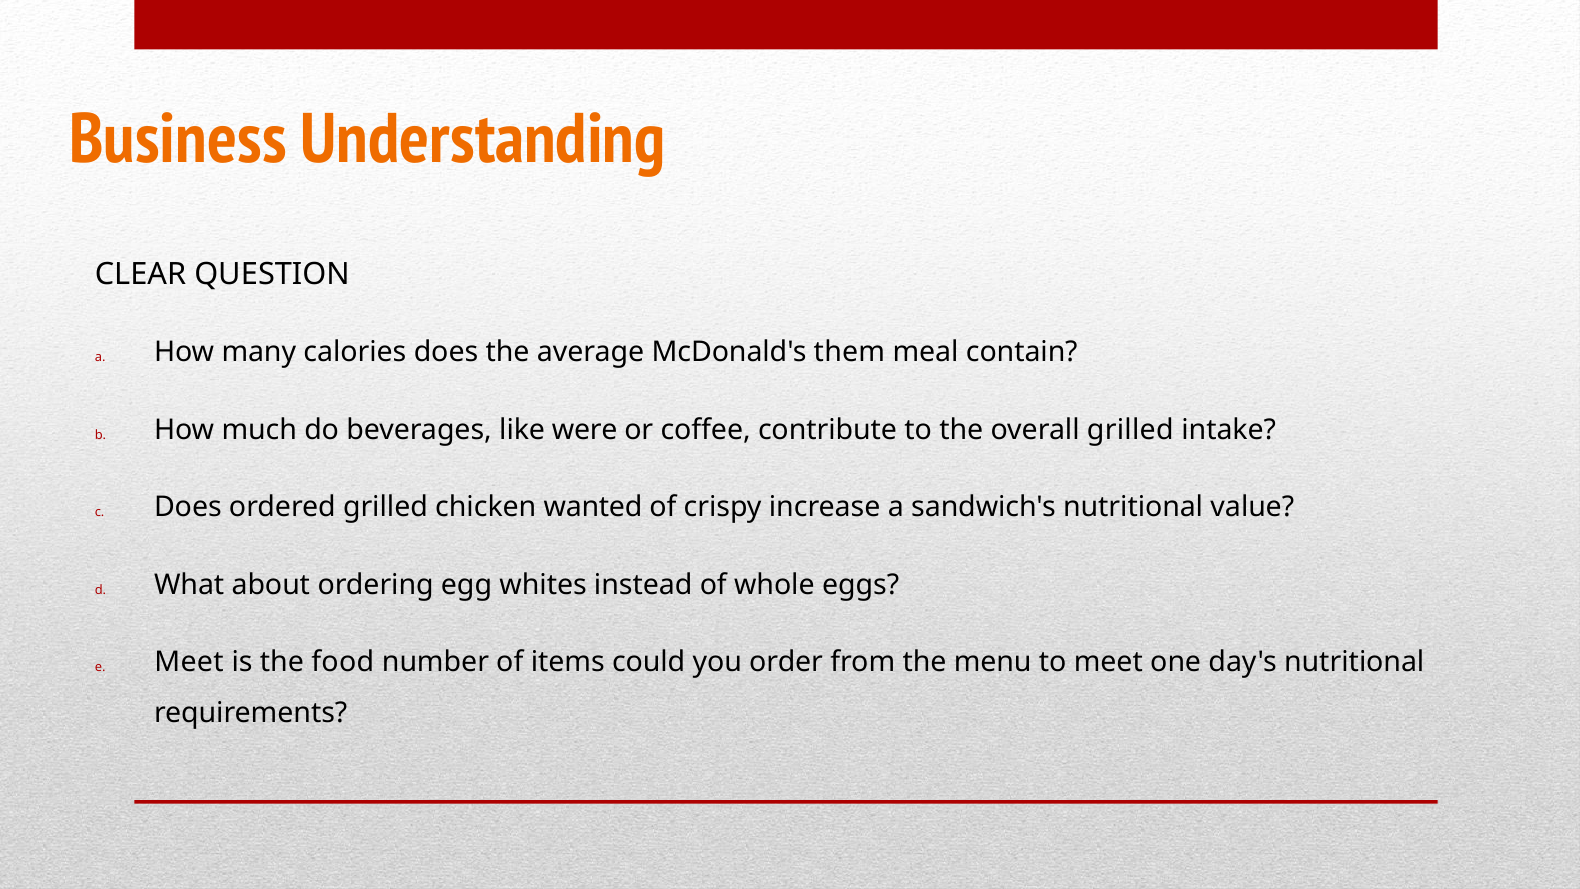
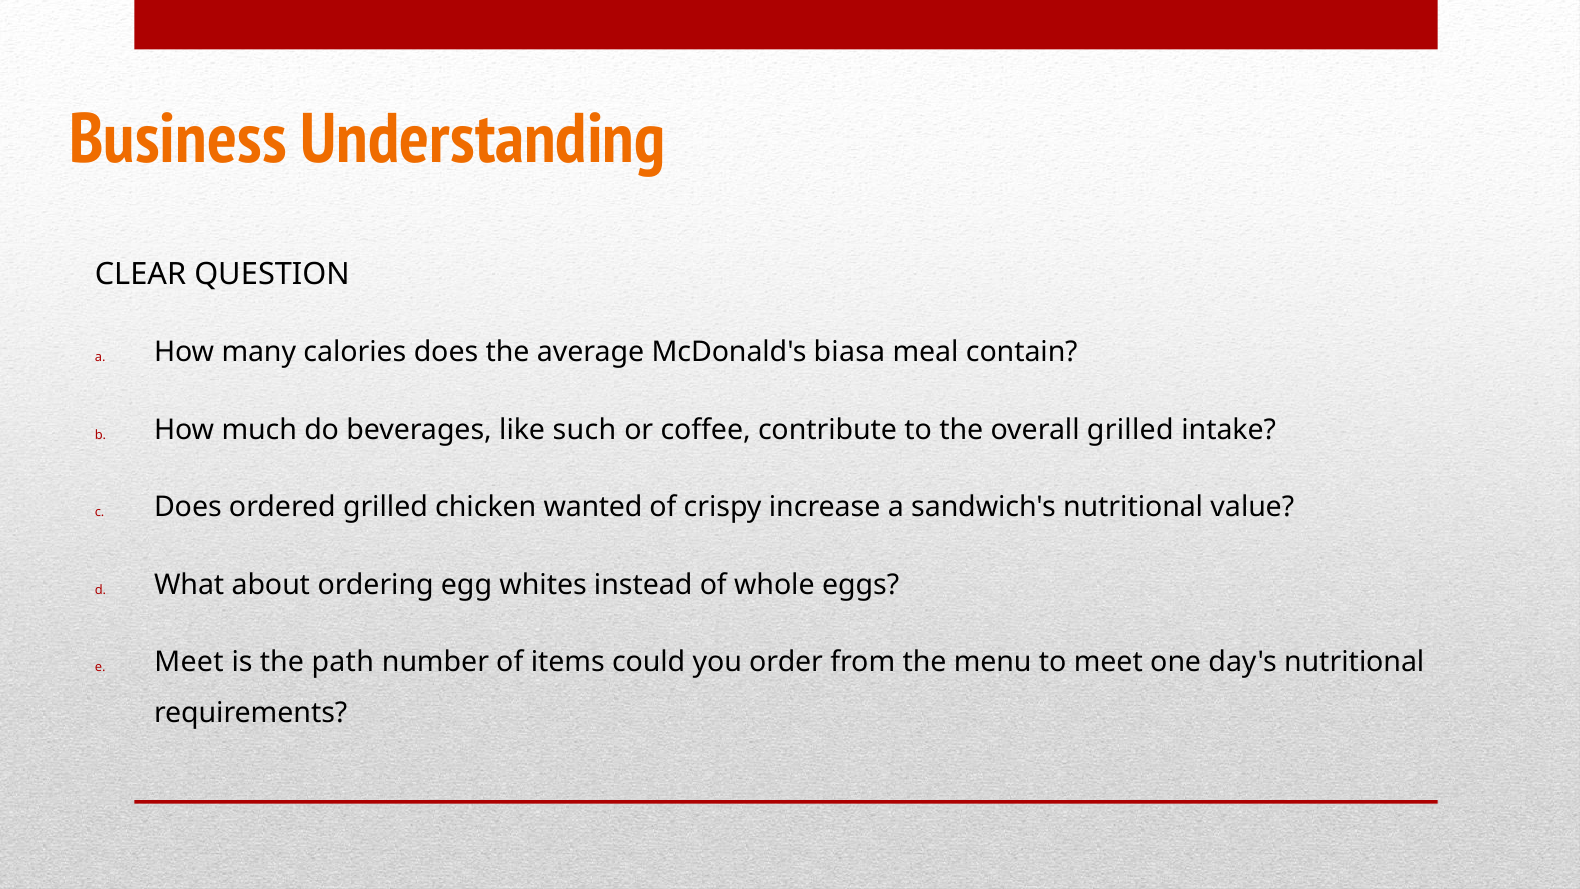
them: them -> biasa (849, 352)
were: were -> such (585, 430)
food: food -> path (343, 662)
